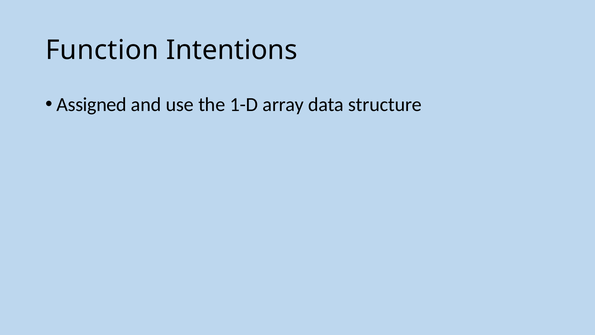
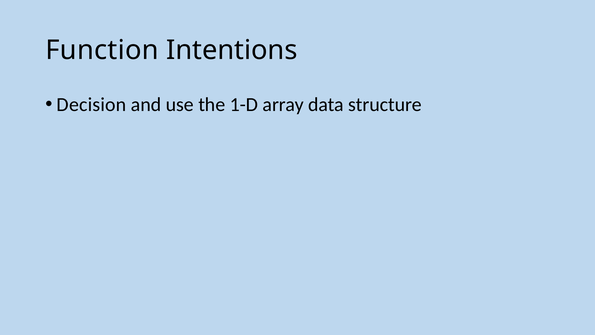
Assigned: Assigned -> Decision (91, 105)
